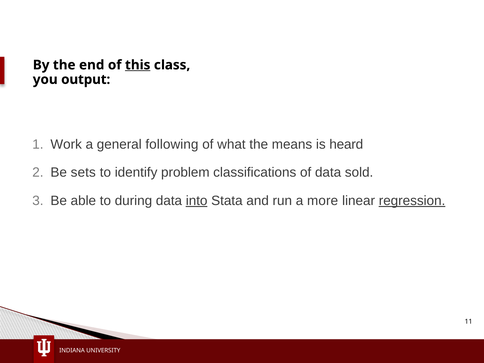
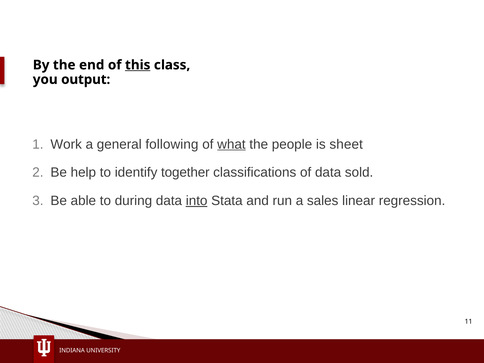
what underline: none -> present (231, 144)
means: means -> people (292, 144)
heard: heard -> sheet (346, 144)
sets: sets -> help (83, 173)
problem: problem -> together (185, 173)
more: more -> sales (323, 201)
regression underline: present -> none (412, 201)
